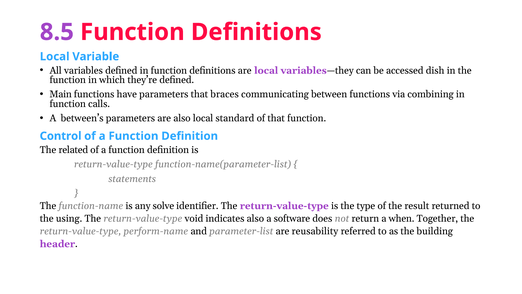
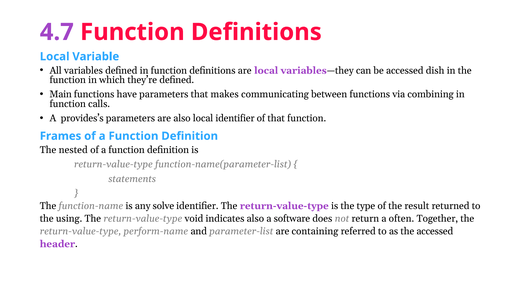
8.5: 8.5 -> 4.7 (57, 32)
braces: braces -> makes (225, 94)
between’s: between’s -> provides’s (82, 118)
local standard: standard -> identifier (235, 118)
Control: Control -> Frames (61, 136)
related: related -> nested (73, 150)
when: when -> often (401, 218)
reusability: reusability -> containing (315, 231)
the building: building -> accessed (435, 231)
